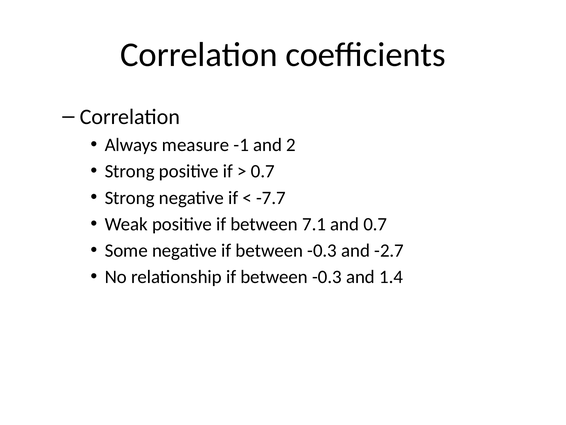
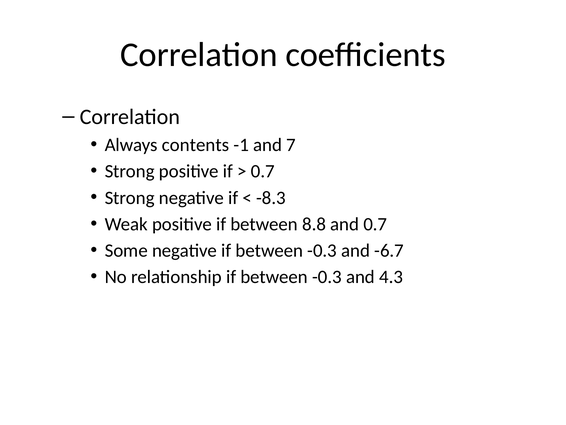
measure: measure -> contents (196, 145)
2: 2 -> 7 (291, 145)
-7.7: -7.7 -> -8.3 (271, 198)
7.1: 7.1 -> 8.8 (314, 224)
-2.7: -2.7 -> -6.7 (389, 250)
1.4: 1.4 -> 4.3 (391, 277)
